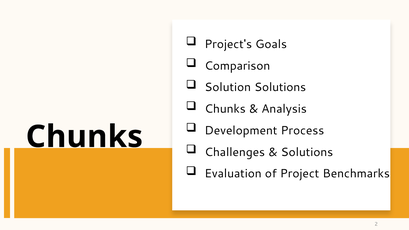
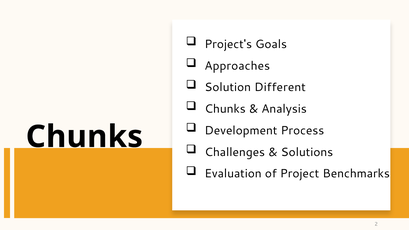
Comparison: Comparison -> Approaches (237, 66)
Solution Solutions: Solutions -> Different (280, 87)
